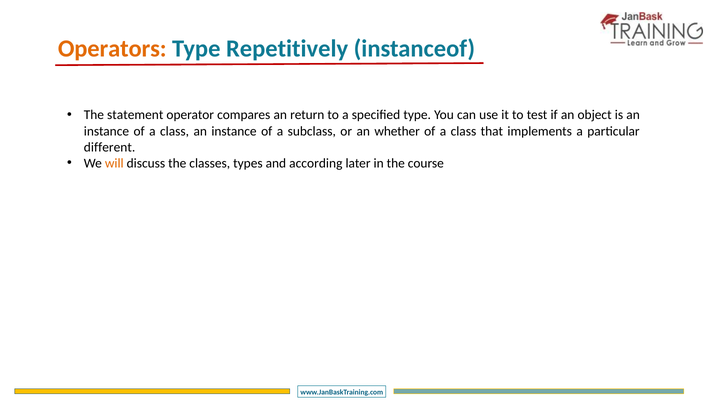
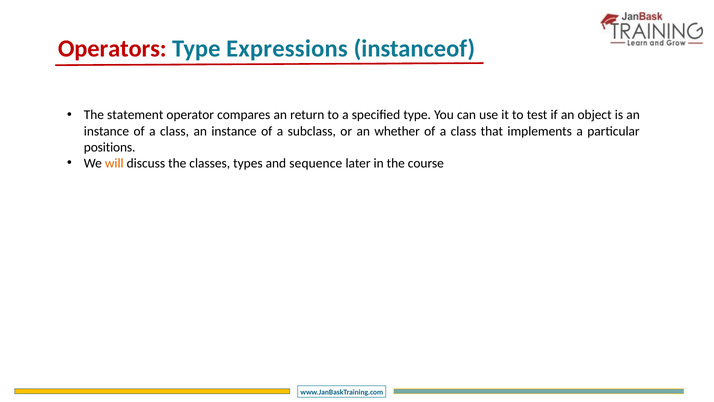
Operators colour: orange -> red (112, 49)
Repetitively: Repetitively -> Expressions (287, 49)
different: different -> positions (110, 147)
according: according -> sequence (316, 163)
